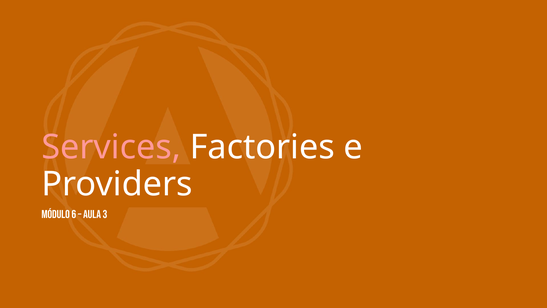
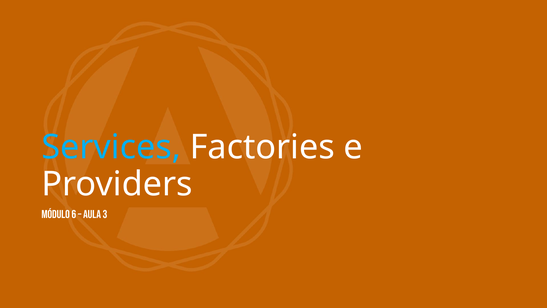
Services colour: pink -> light blue (111, 147)
